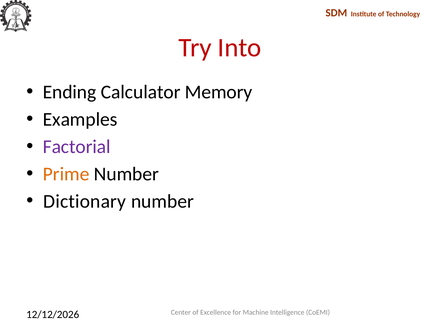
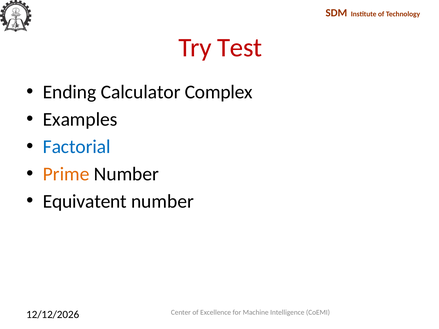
Into: Into -> Test (240, 48)
Memory: Memory -> Complex (219, 92)
Factorial colour: purple -> blue (77, 147)
Dictionary: Dictionary -> Equivatent (85, 201)
